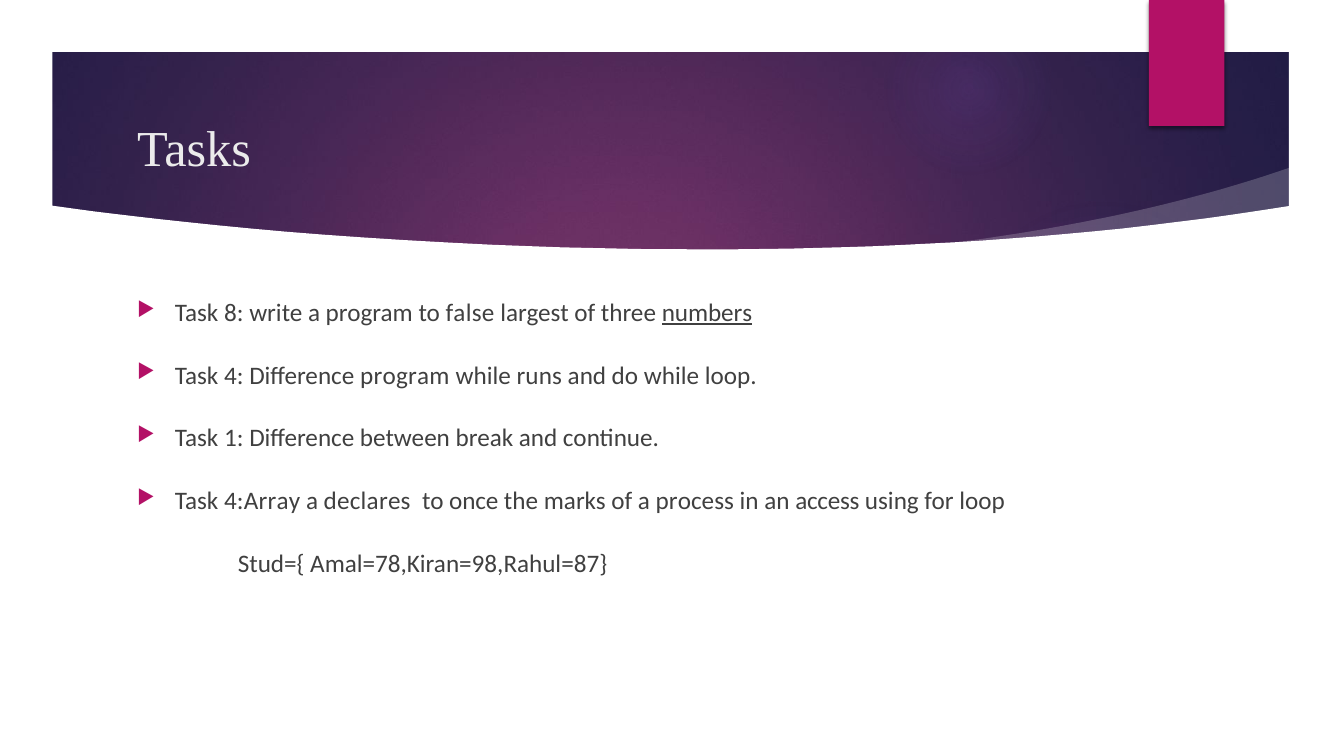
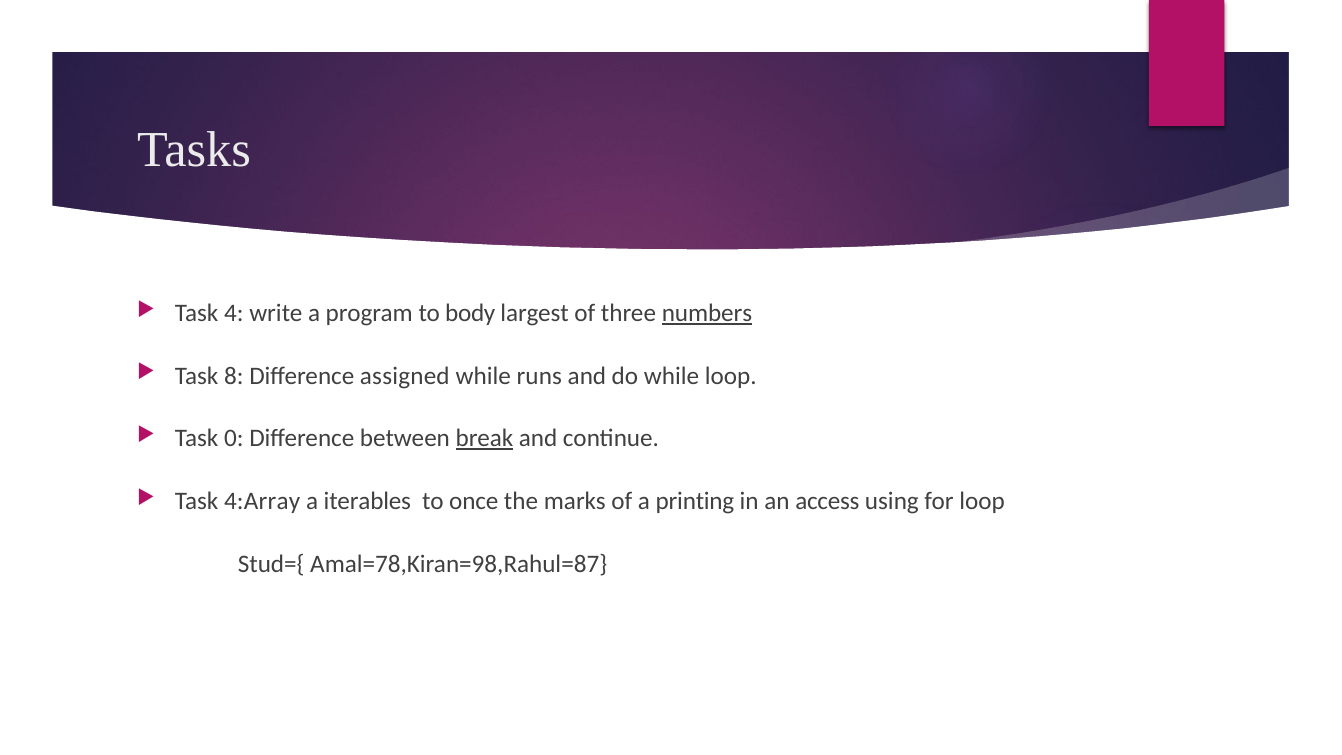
8: 8 -> 4 (234, 313)
false: false -> body (470, 313)
4: 4 -> 8 (234, 376)
Difference program: program -> assigned (405, 376)
1: 1 -> 0 (234, 438)
break underline: none -> present (484, 438)
declares: declares -> iterables (367, 501)
process: process -> printing (695, 501)
